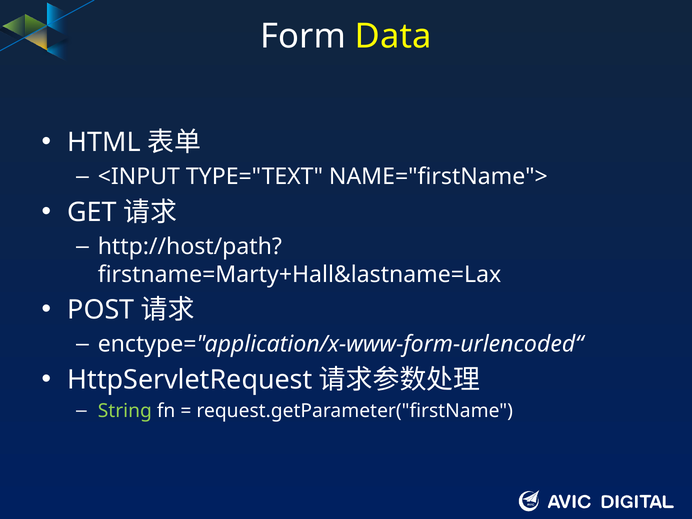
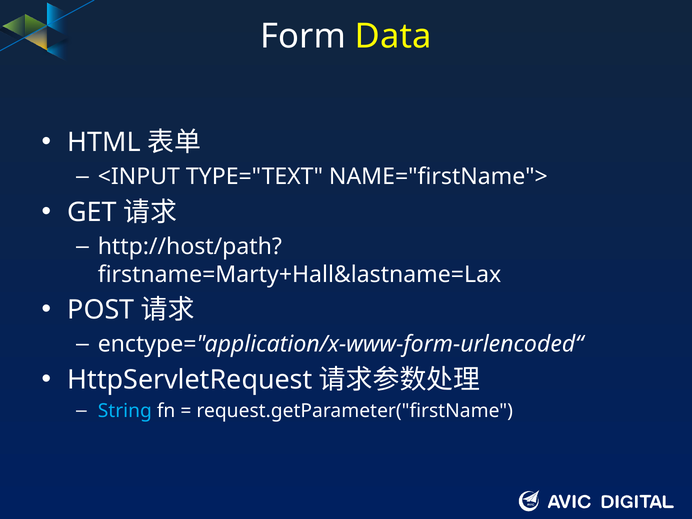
String colour: light green -> light blue (125, 411)
